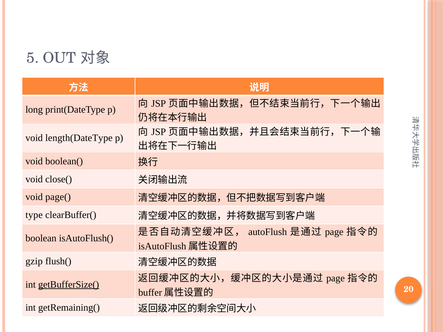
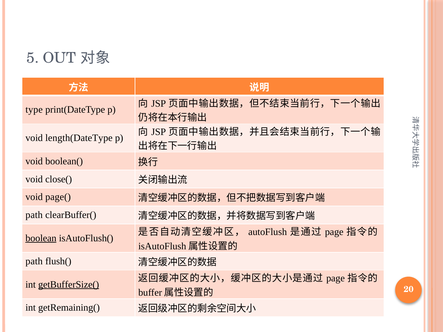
long: long -> type (34, 110)
type: type -> path (34, 215)
boolean underline: none -> present (41, 238)
gzip: gzip -> path (34, 262)
